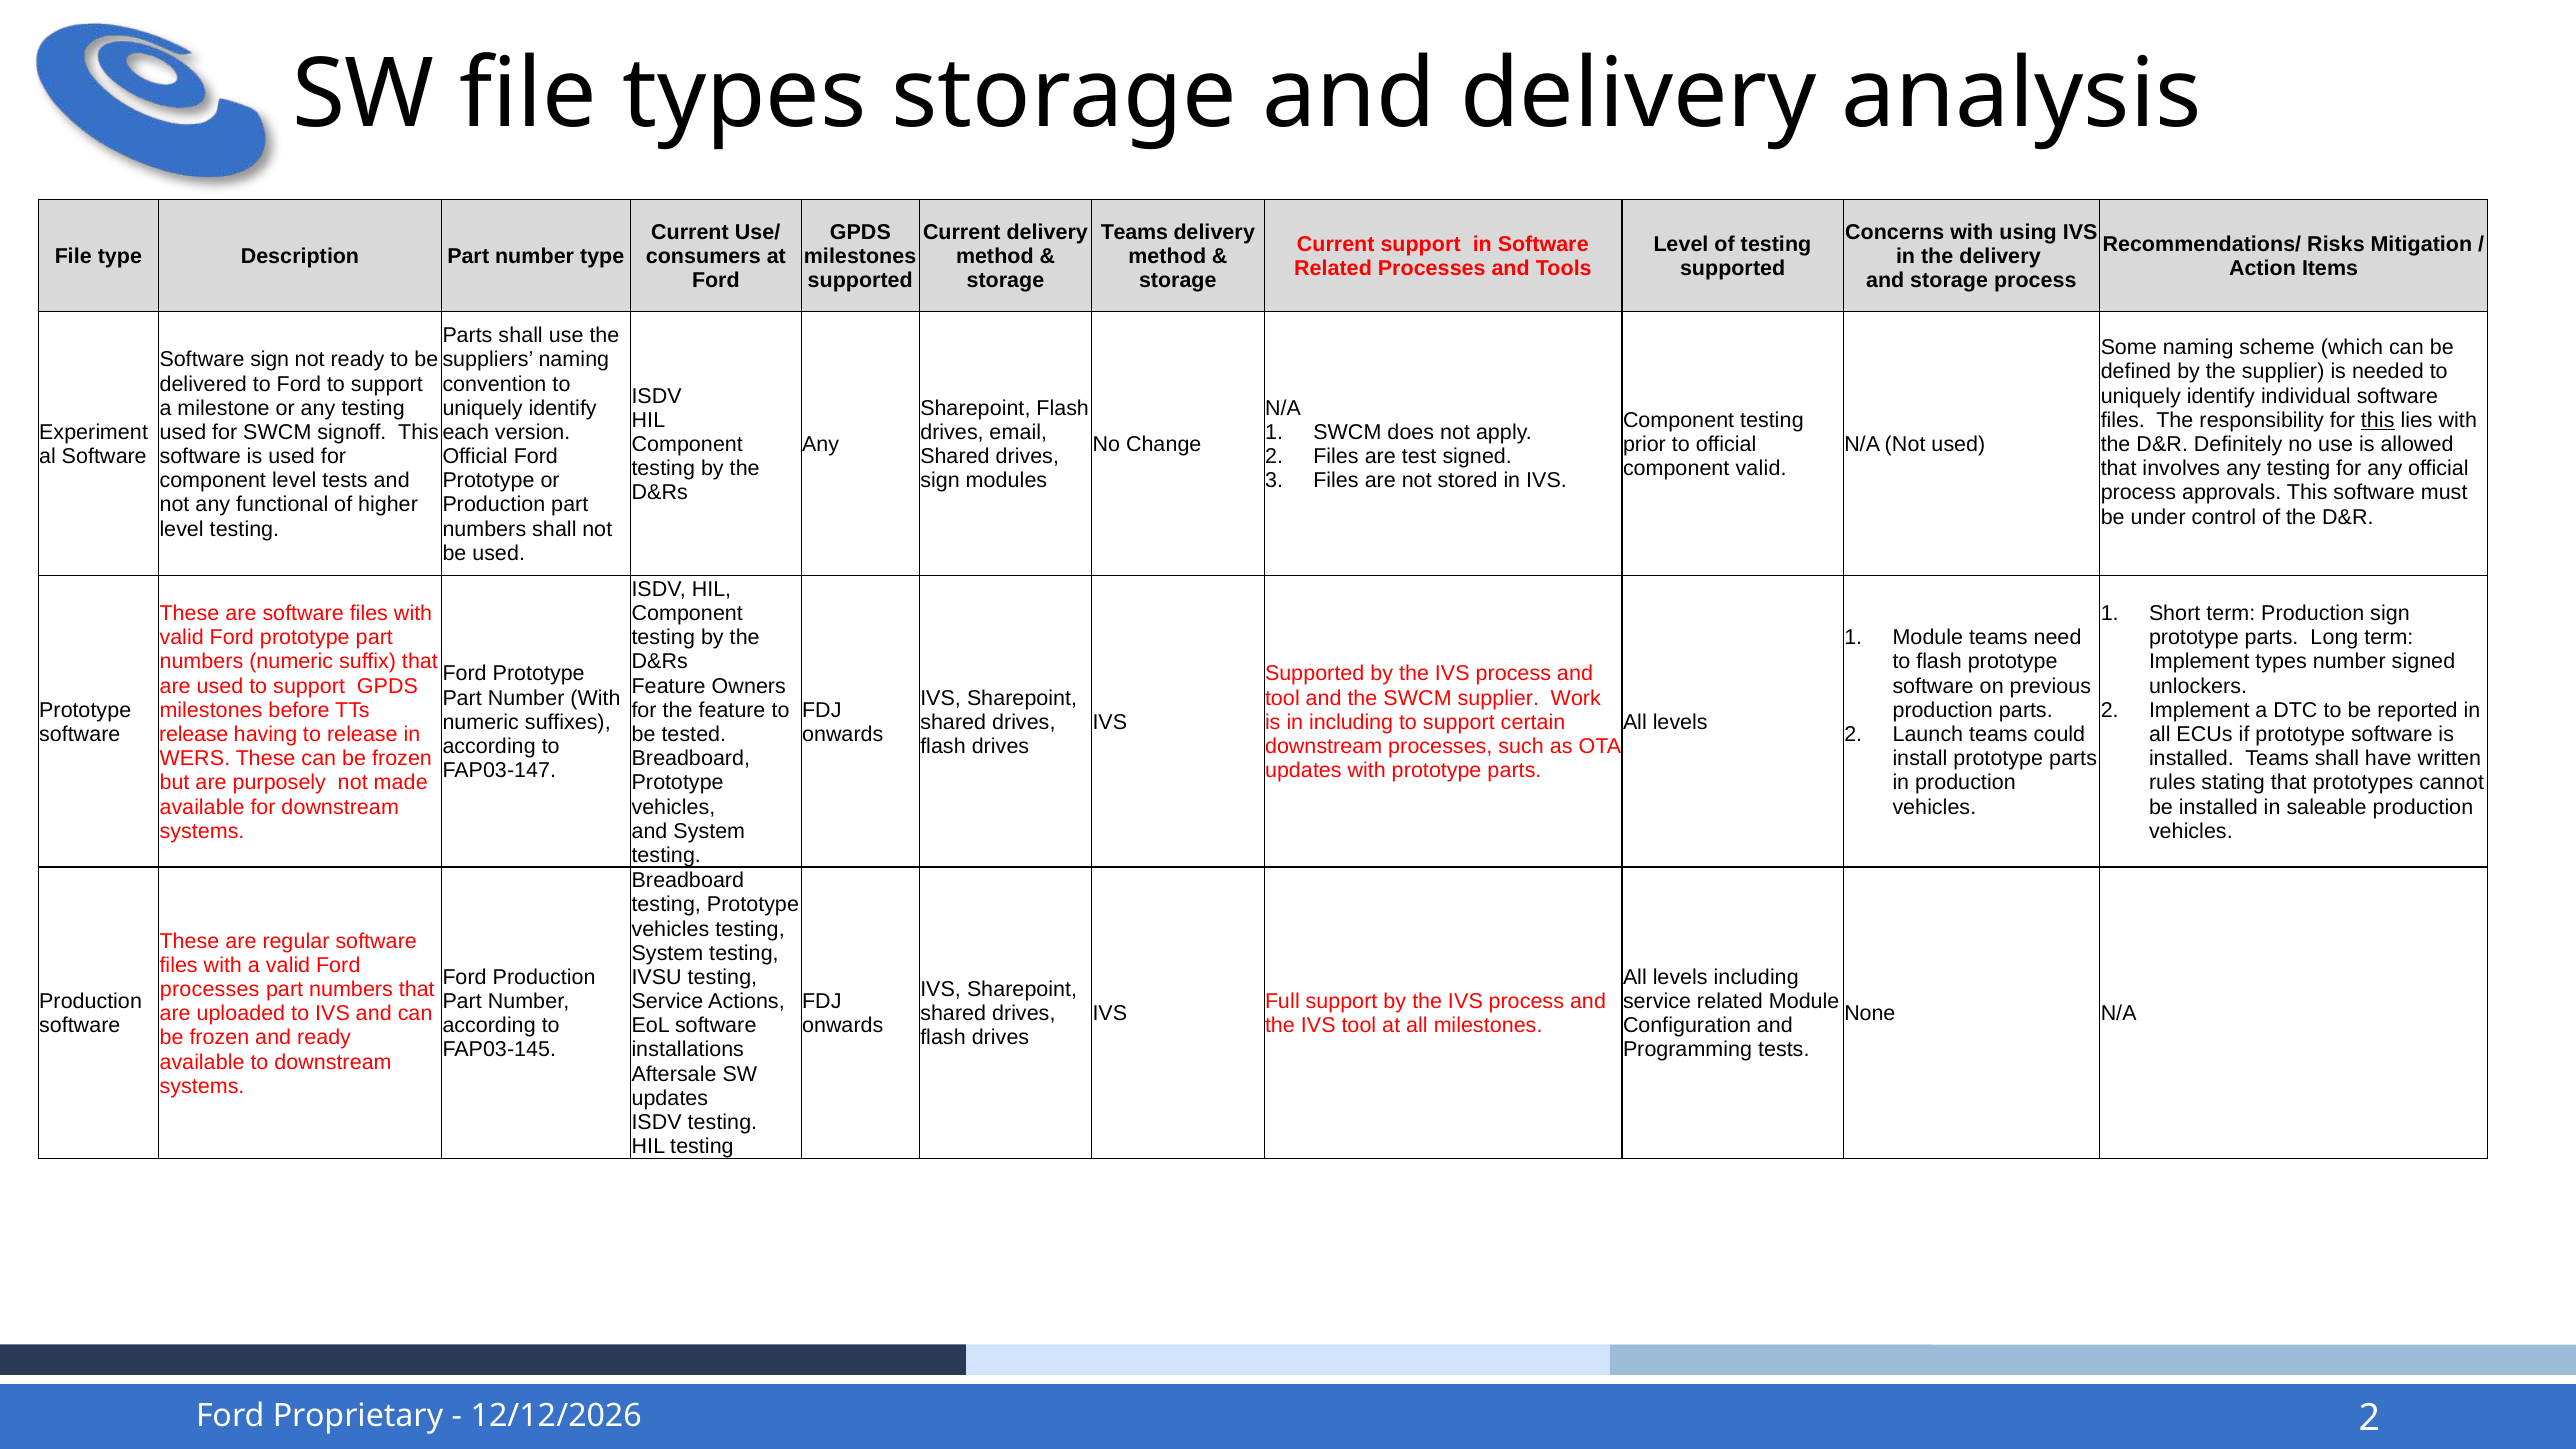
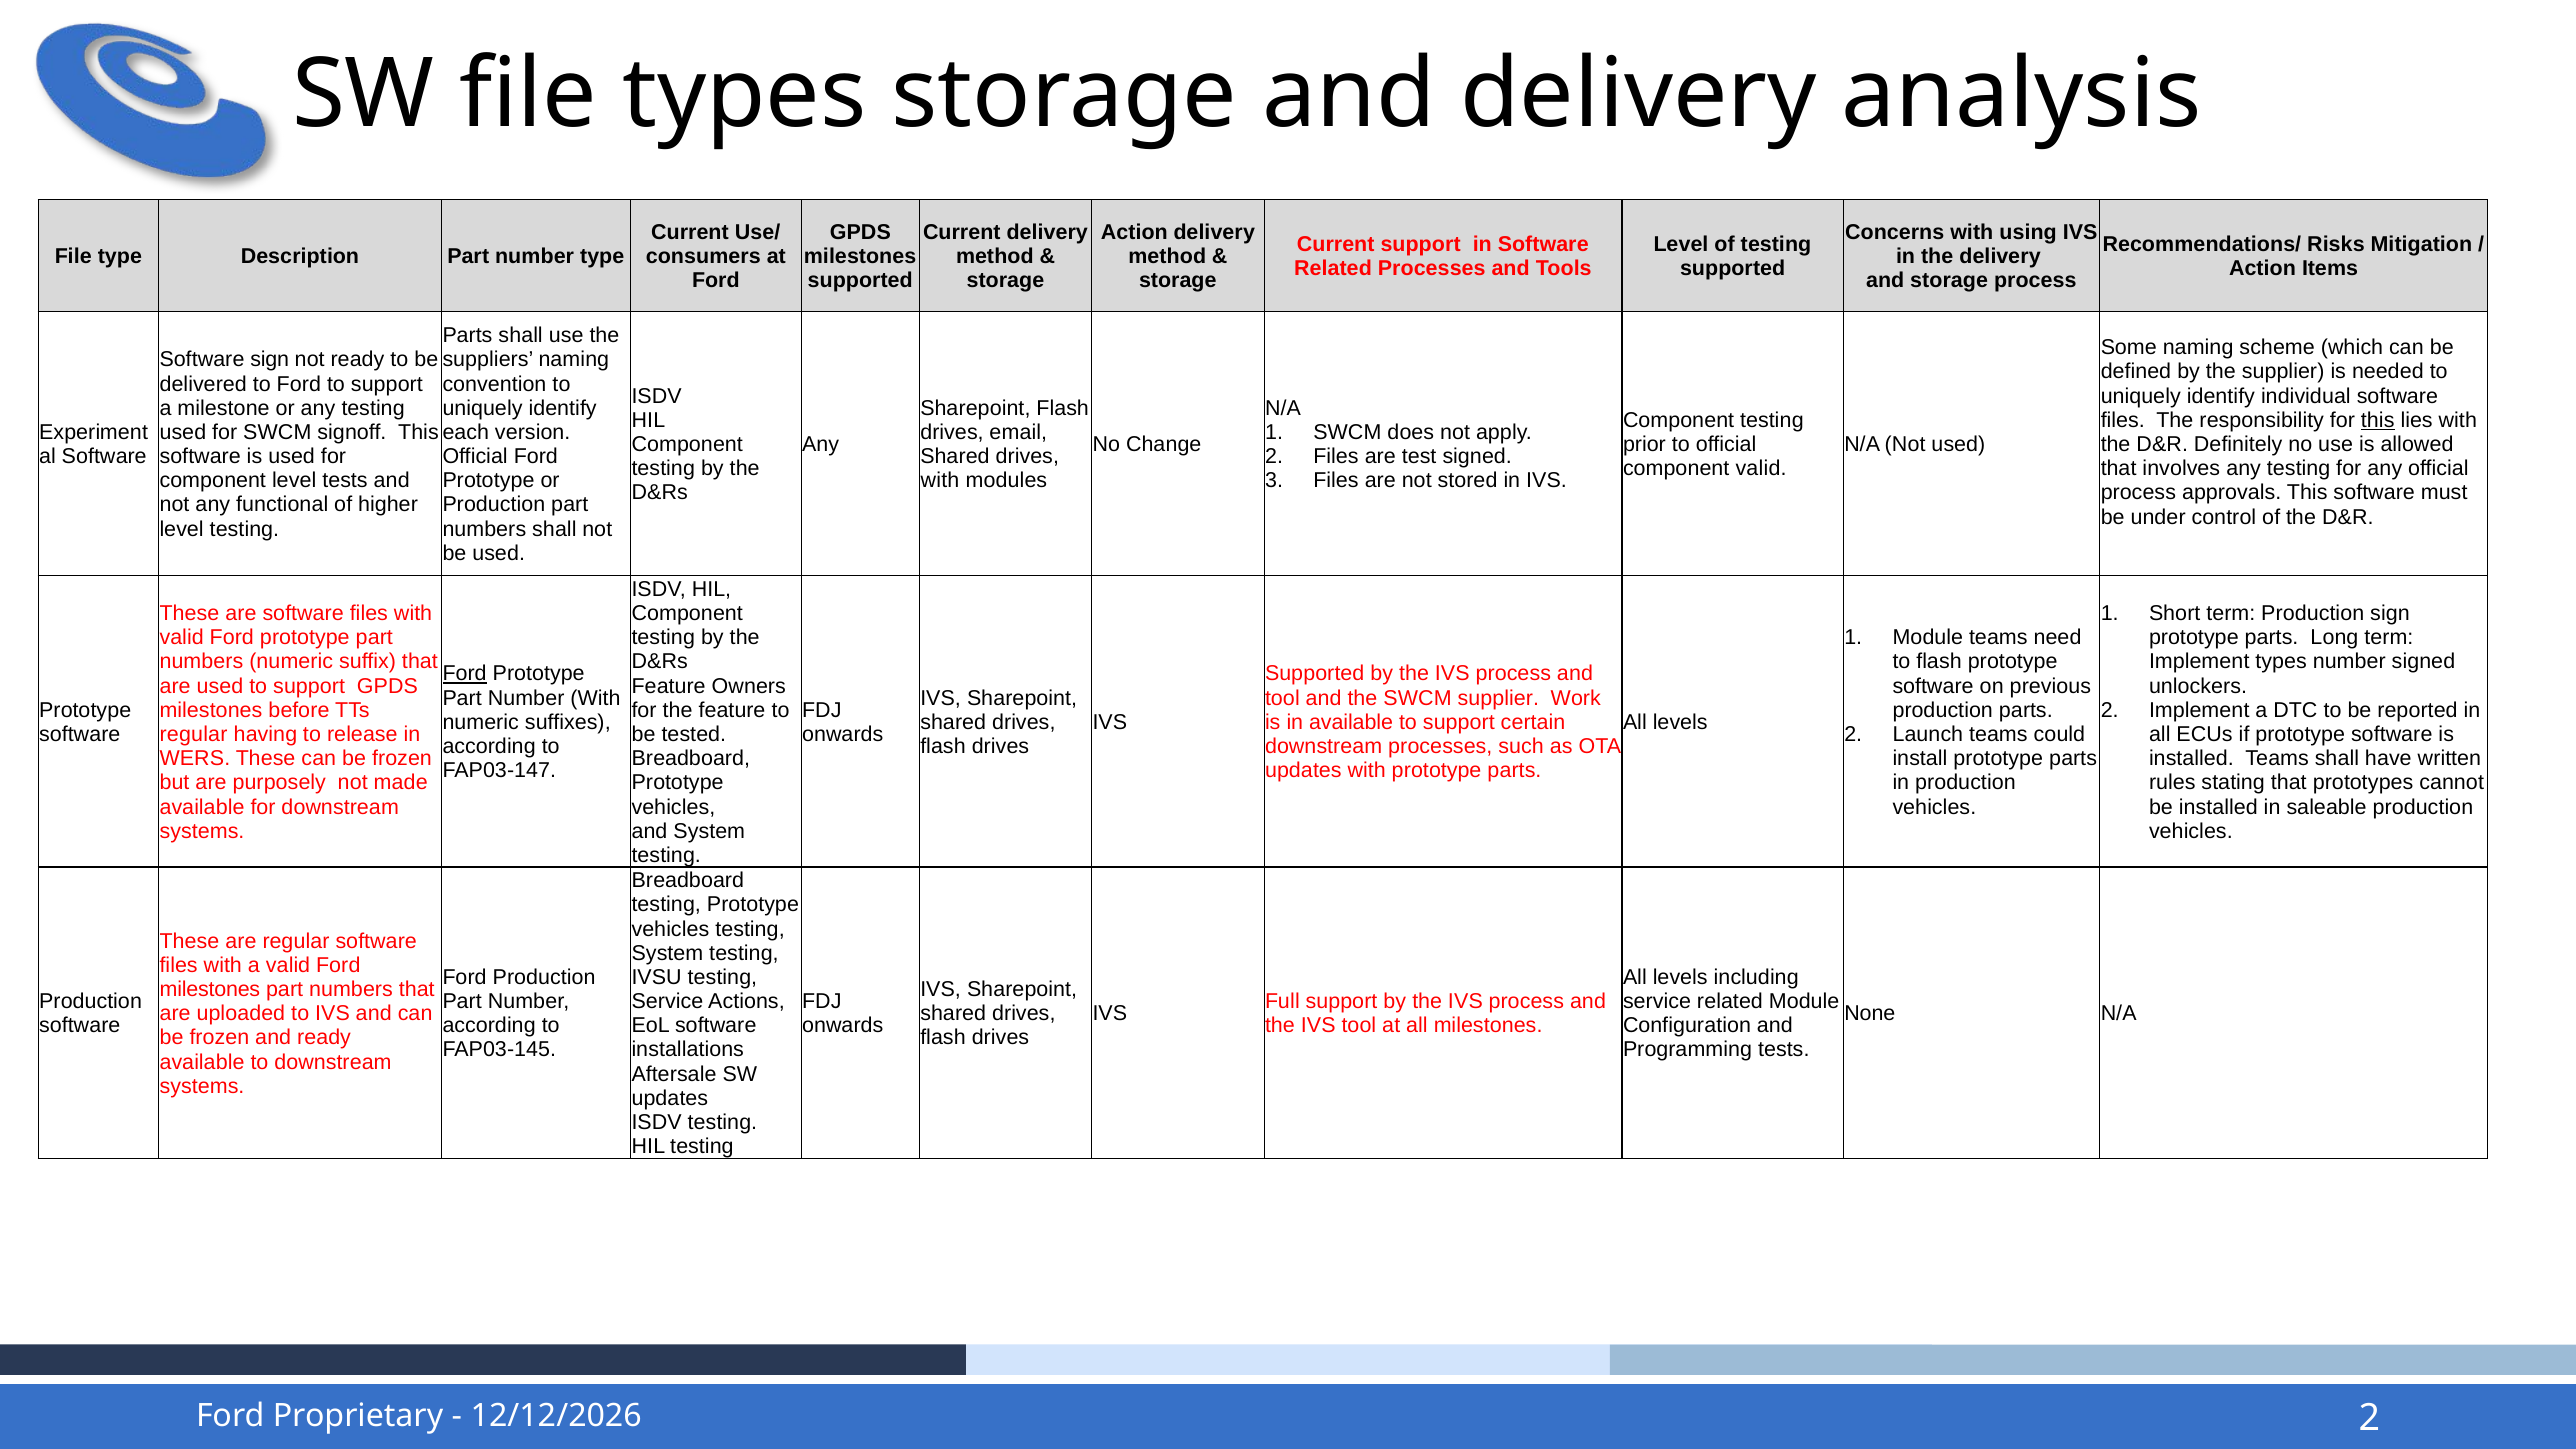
Teams: Teams -> Action (1134, 232)
sign: sign -> with (940, 481)
Ford underline: none -> present (465, 674)
in including: including -> available (1351, 722)
release: release -> regular (194, 734)
processes: processes -> milestones (210, 989)
